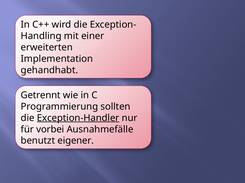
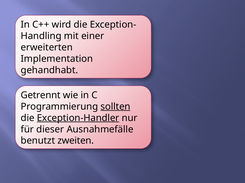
sollten underline: none -> present (116, 107)
vorbei: vorbei -> dieser (50, 130)
eigener: eigener -> zweiten (76, 141)
